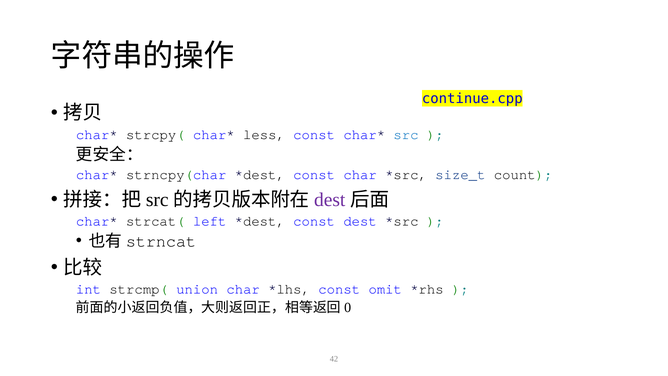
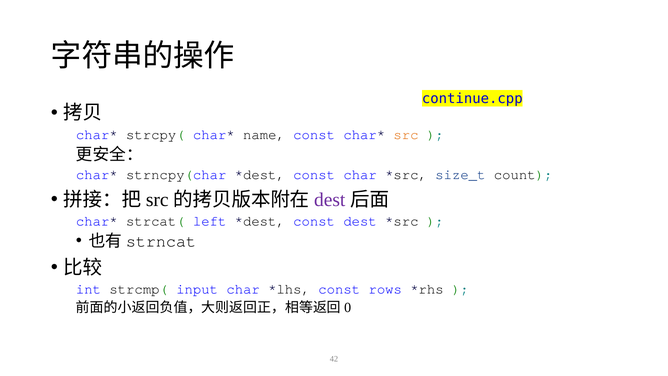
less: less -> name (264, 134)
src colour: blue -> orange (406, 134)
union: union -> input (197, 289)
omit: omit -> rows (385, 289)
